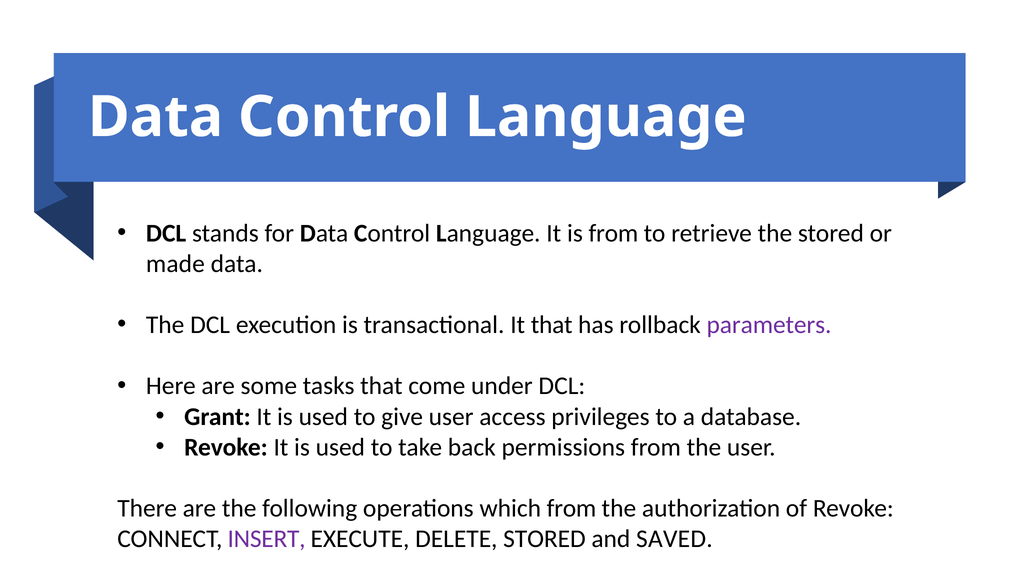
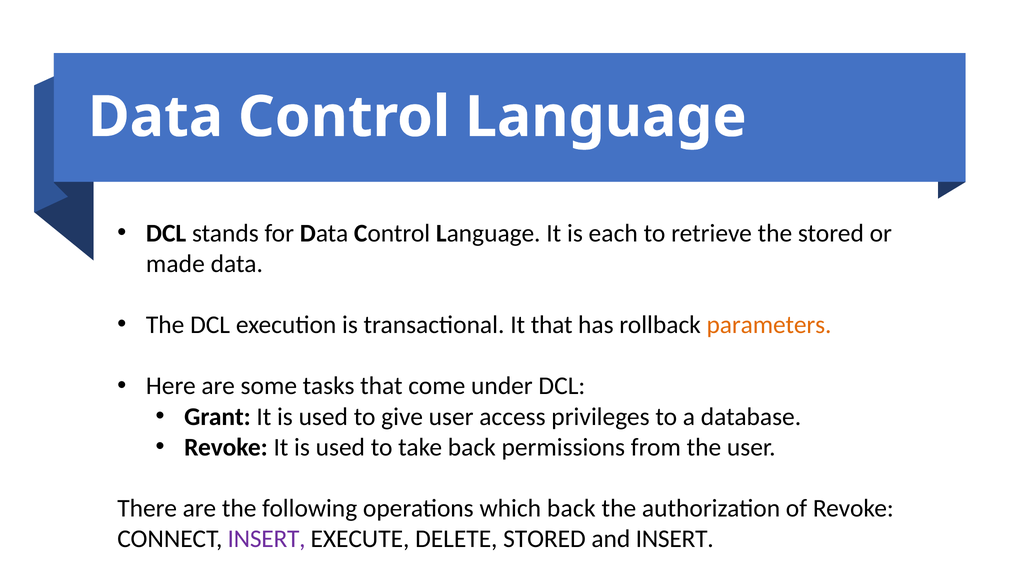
is from: from -> each (613, 233)
parameters colour: purple -> orange (769, 325)
which from: from -> back (571, 508)
and SAVED: SAVED -> INSERT (675, 539)
